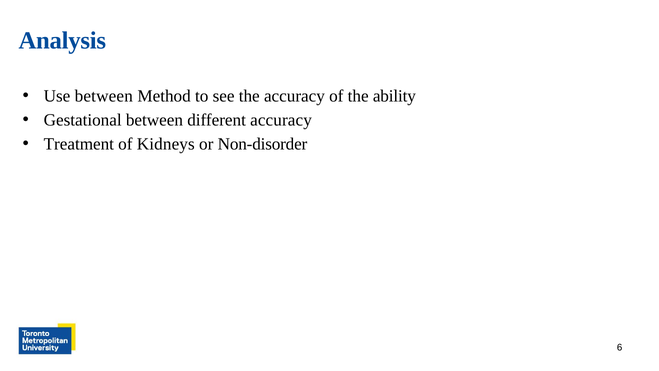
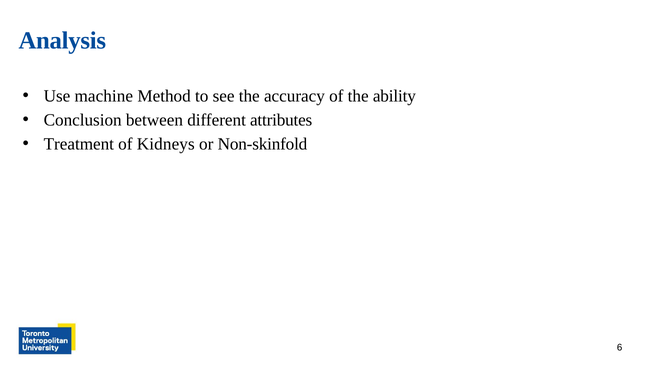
Use between: between -> machine (104, 96)
Gestational: Gestational -> Conclusion (83, 120)
different accuracy: accuracy -> attributes (281, 120)
Non-disorder: Non-disorder -> Non-skinfold (262, 144)
